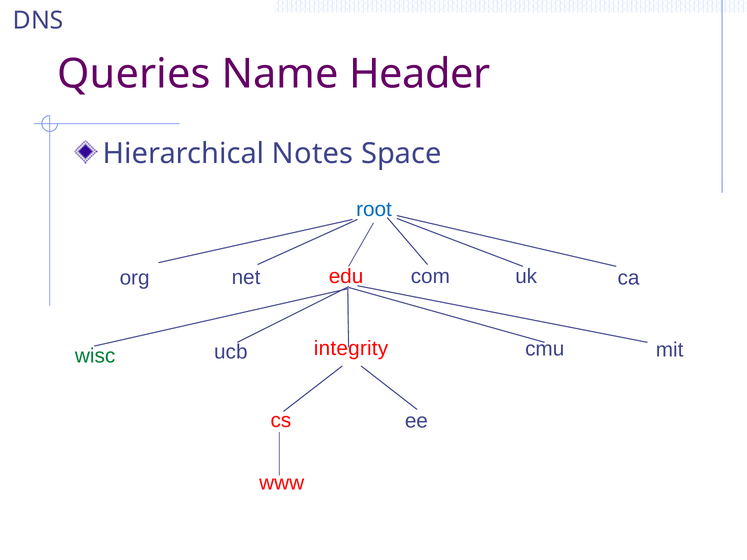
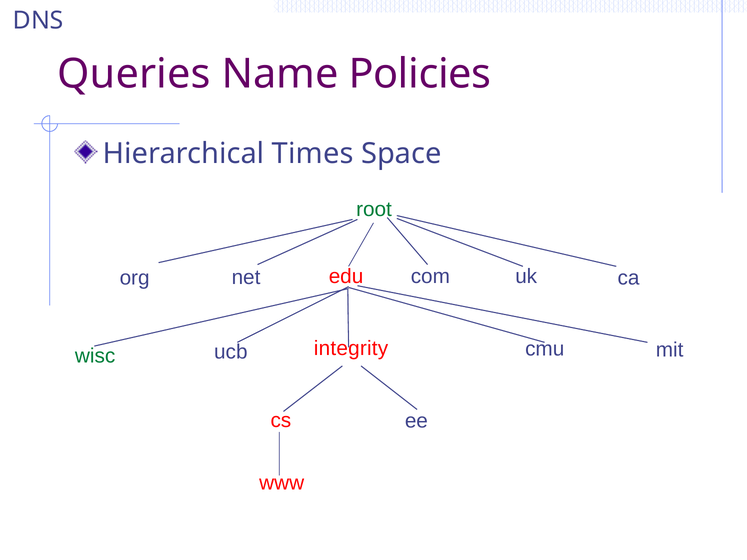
Header: Header -> Policies (420, 74)
Notes: Notes -> Times (313, 154)
root colour: blue -> green (374, 209)
